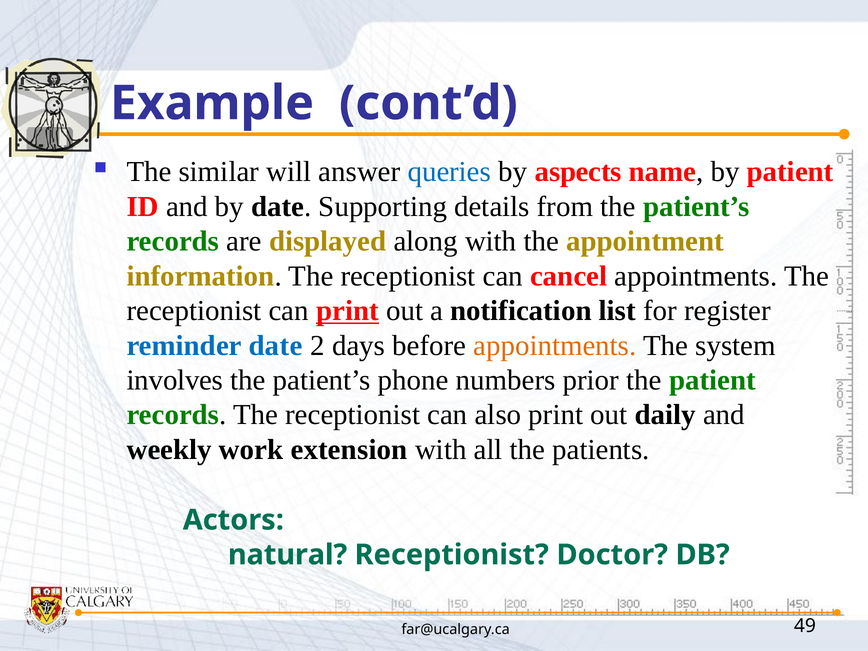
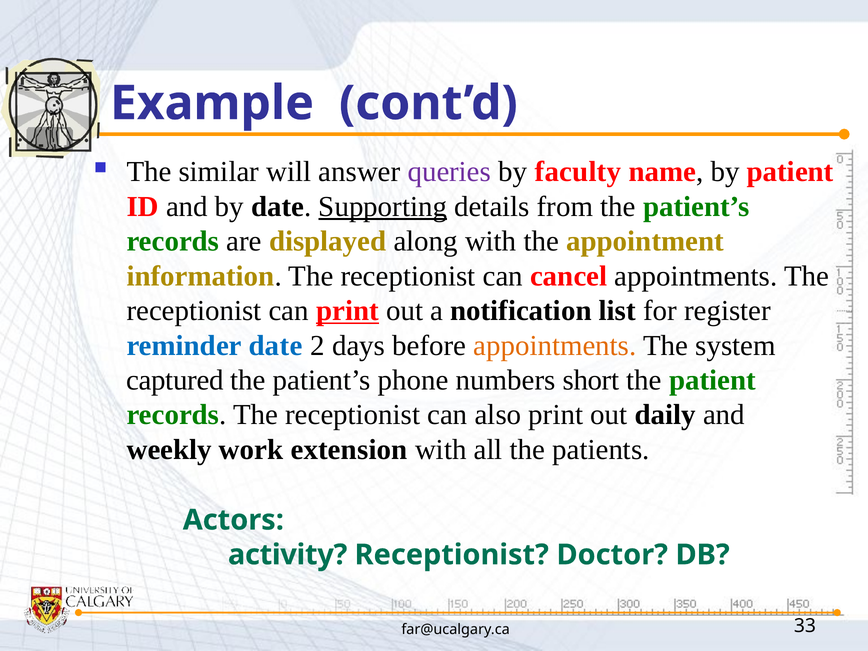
queries colour: blue -> purple (449, 172)
aspects: aspects -> faculty (578, 172)
Supporting underline: none -> present (383, 207)
involves: involves -> captured (175, 380)
prior: prior -> short (591, 380)
natural: natural -> activity (288, 555)
49: 49 -> 33 (805, 626)
